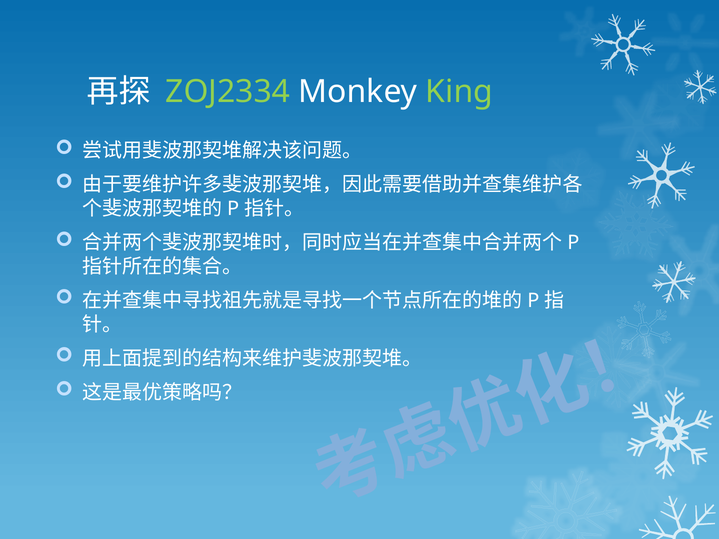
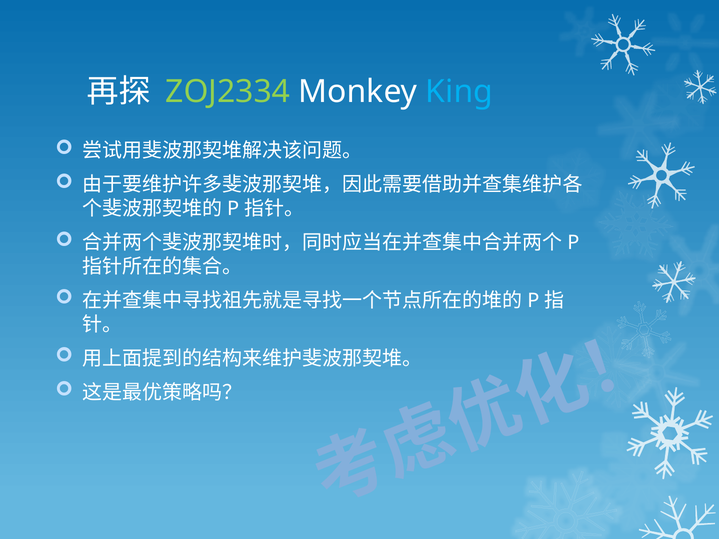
King colour: light green -> light blue (459, 92)
